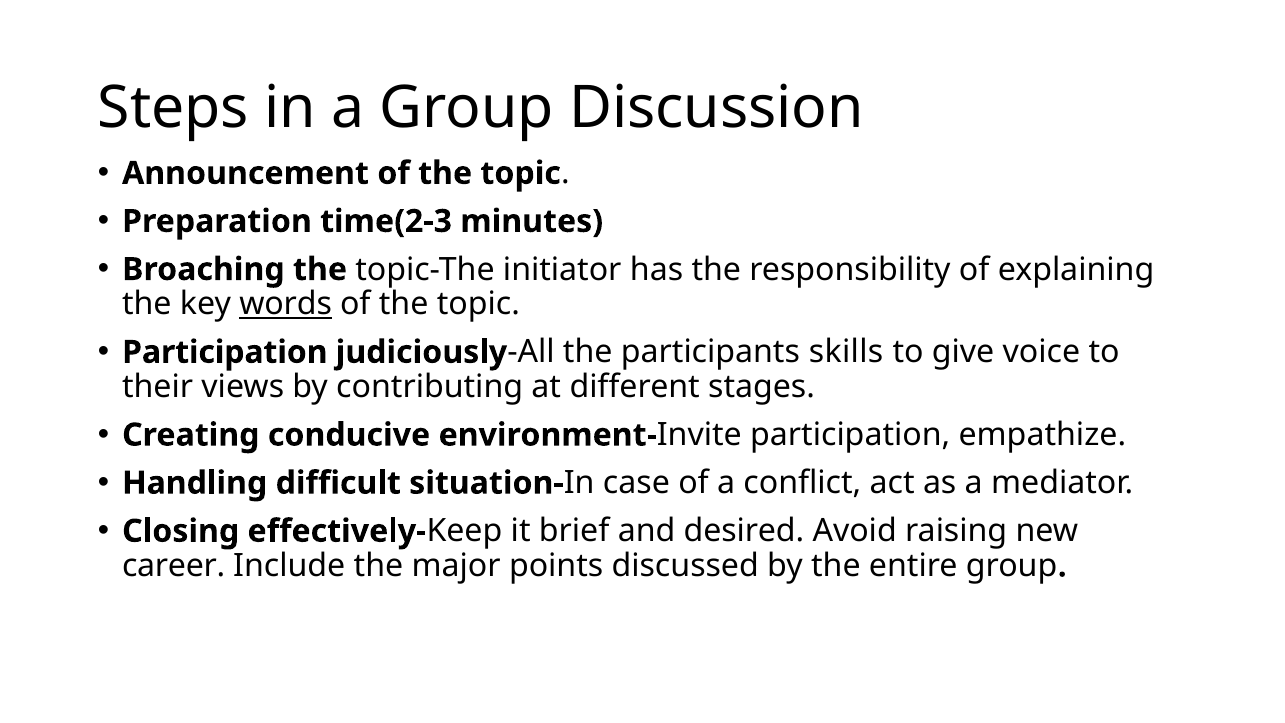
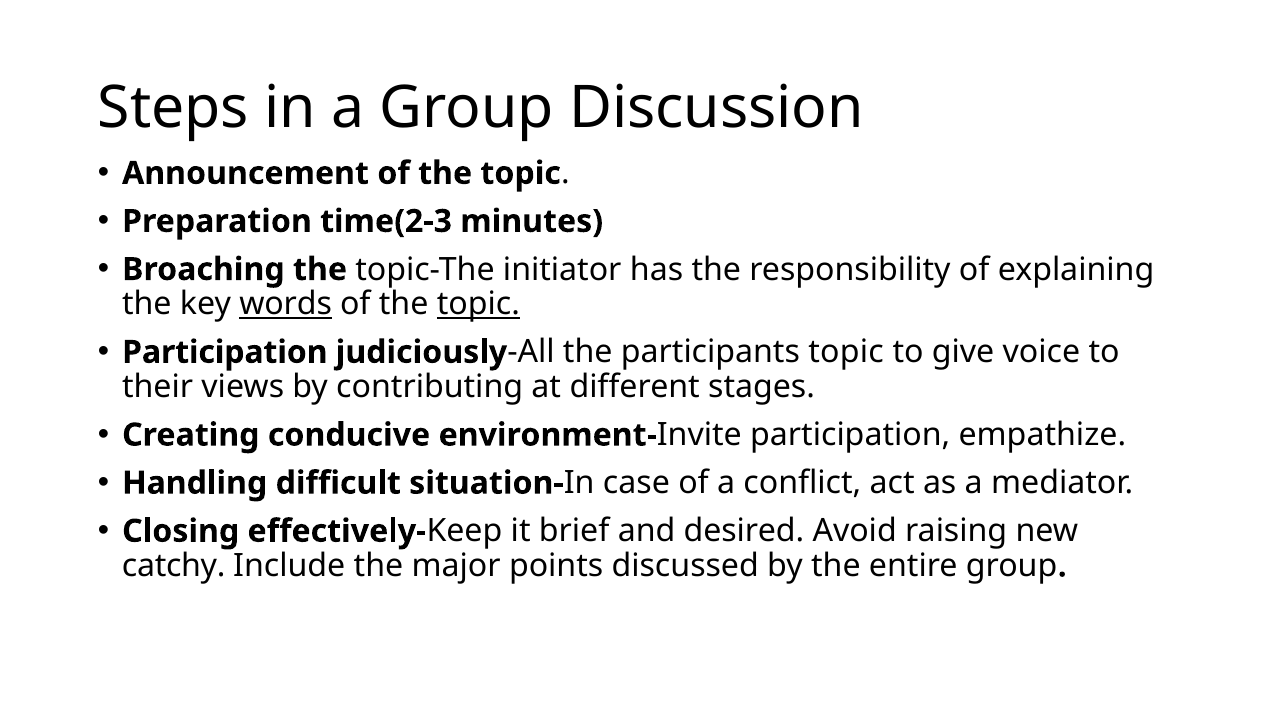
topic underline: none -> present (478, 304)
participants skills: skills -> topic (846, 352)
career: career -> catchy (174, 566)
